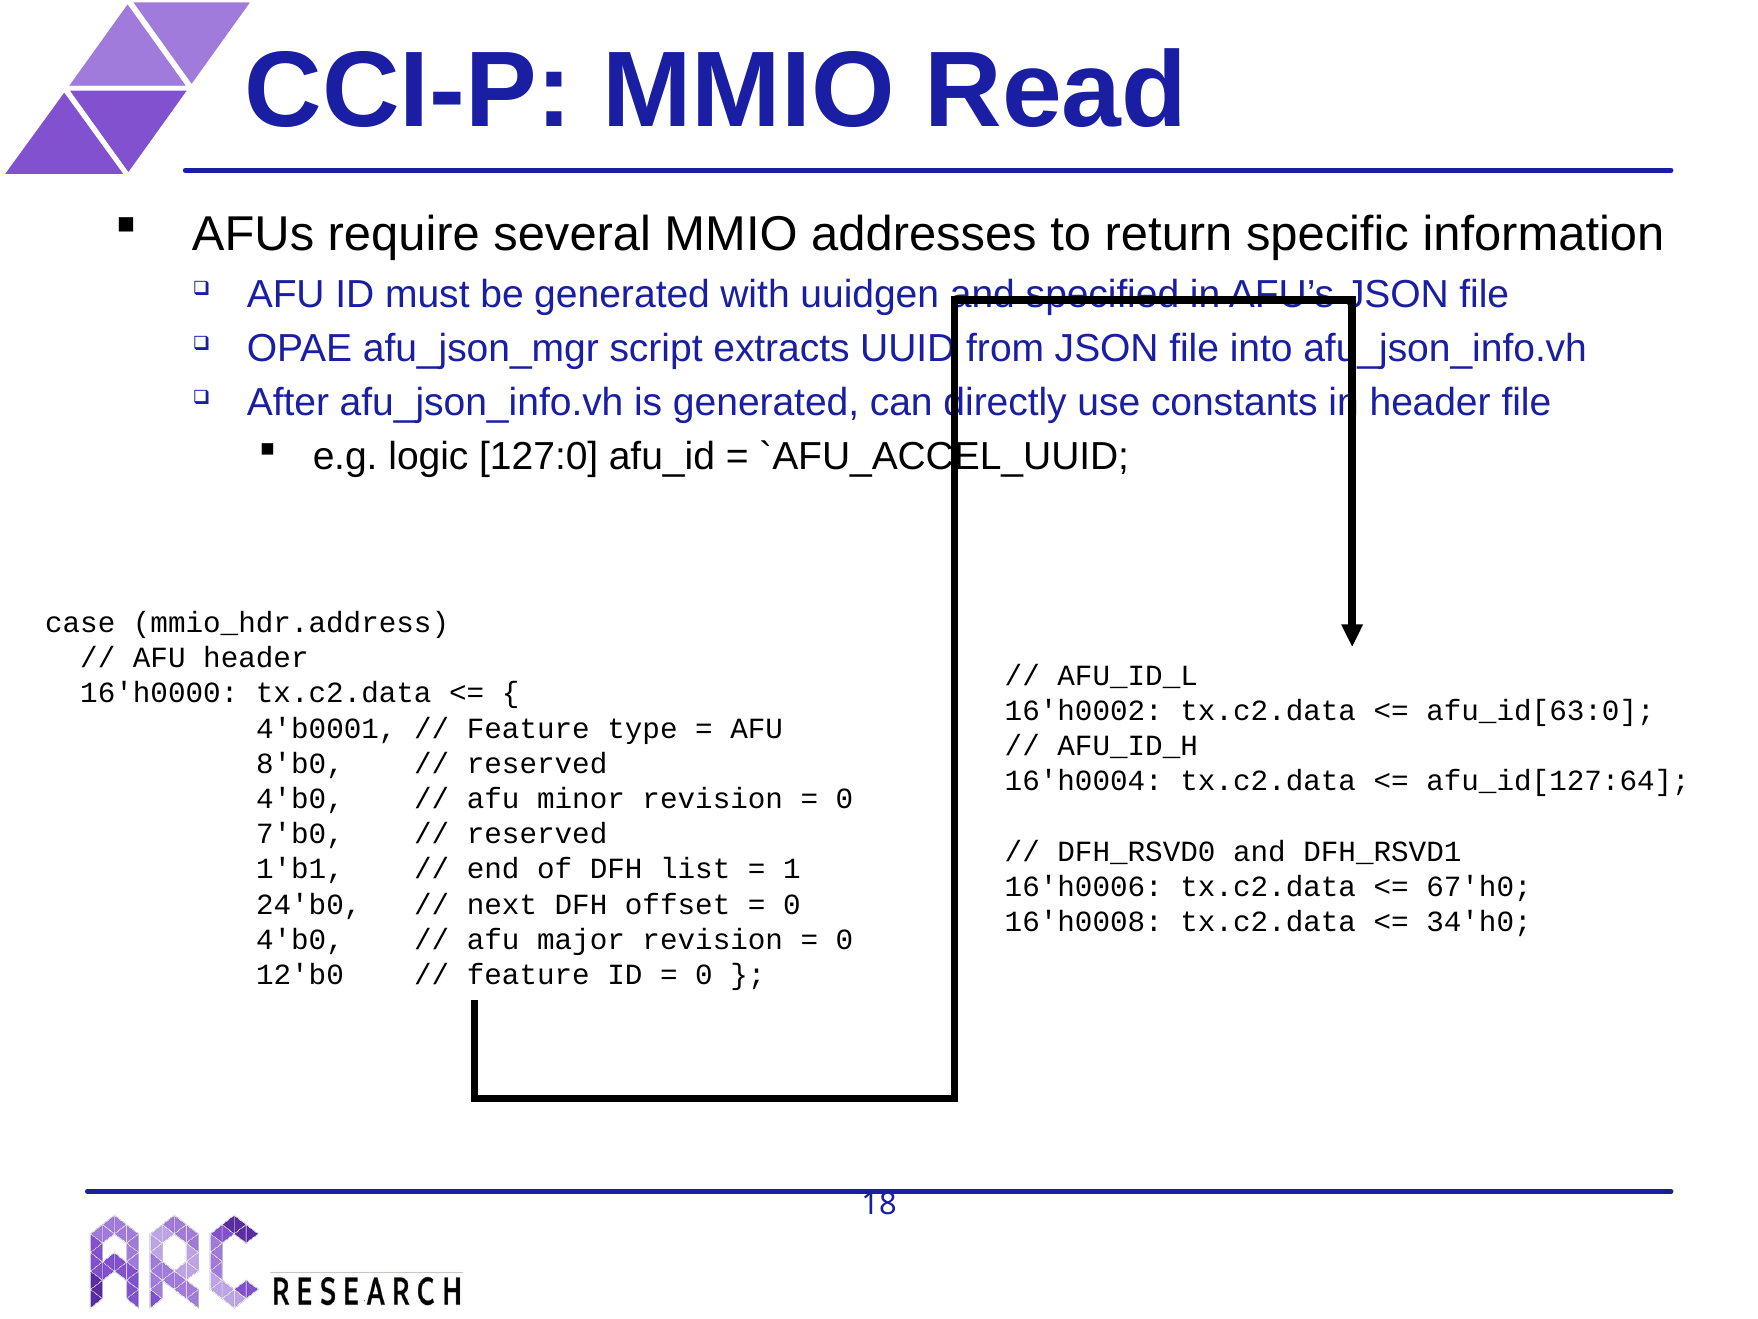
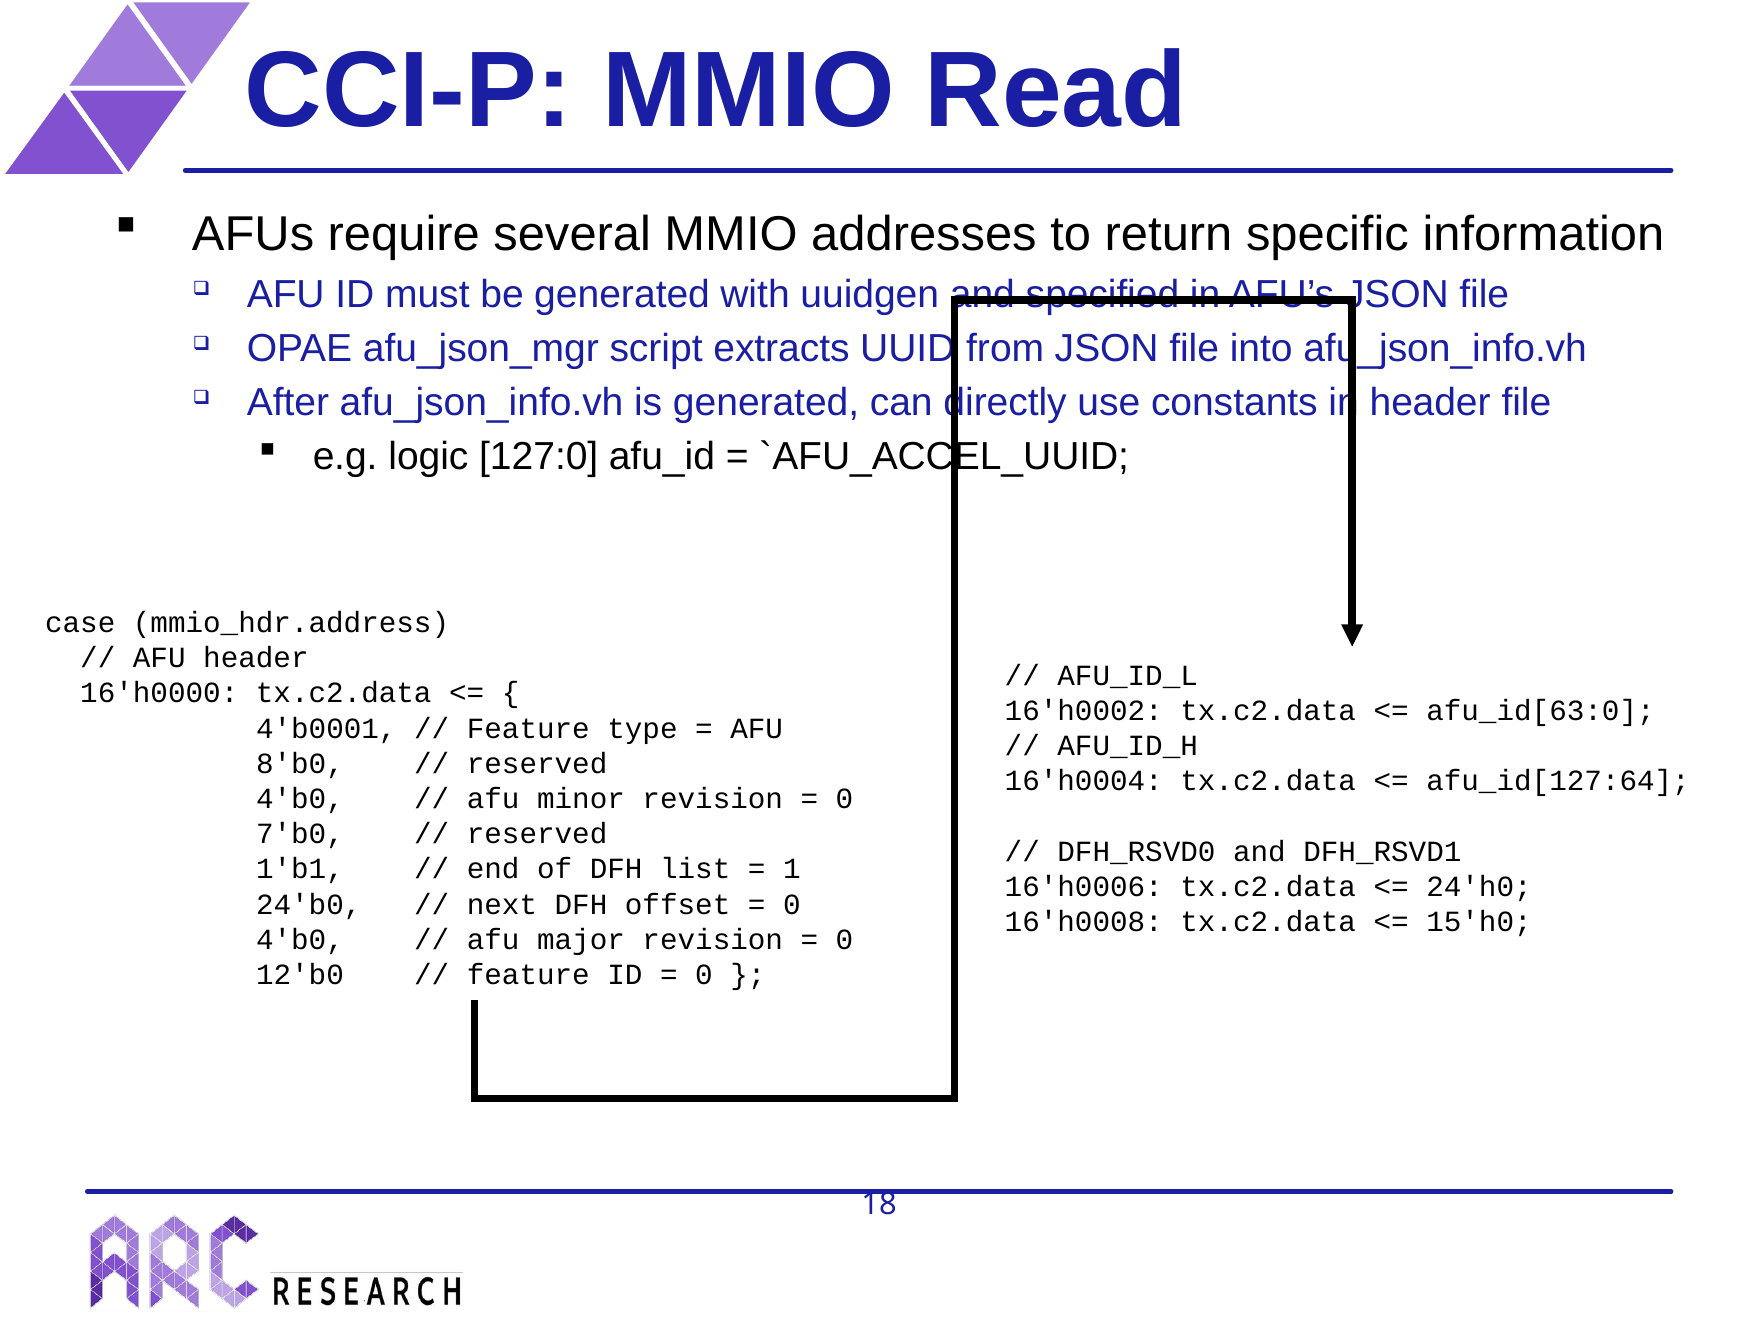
67'h0: 67'h0 -> 24'h0 (1479, 887)
34'h0: 34'h0 -> 15'h0 (1479, 922)
